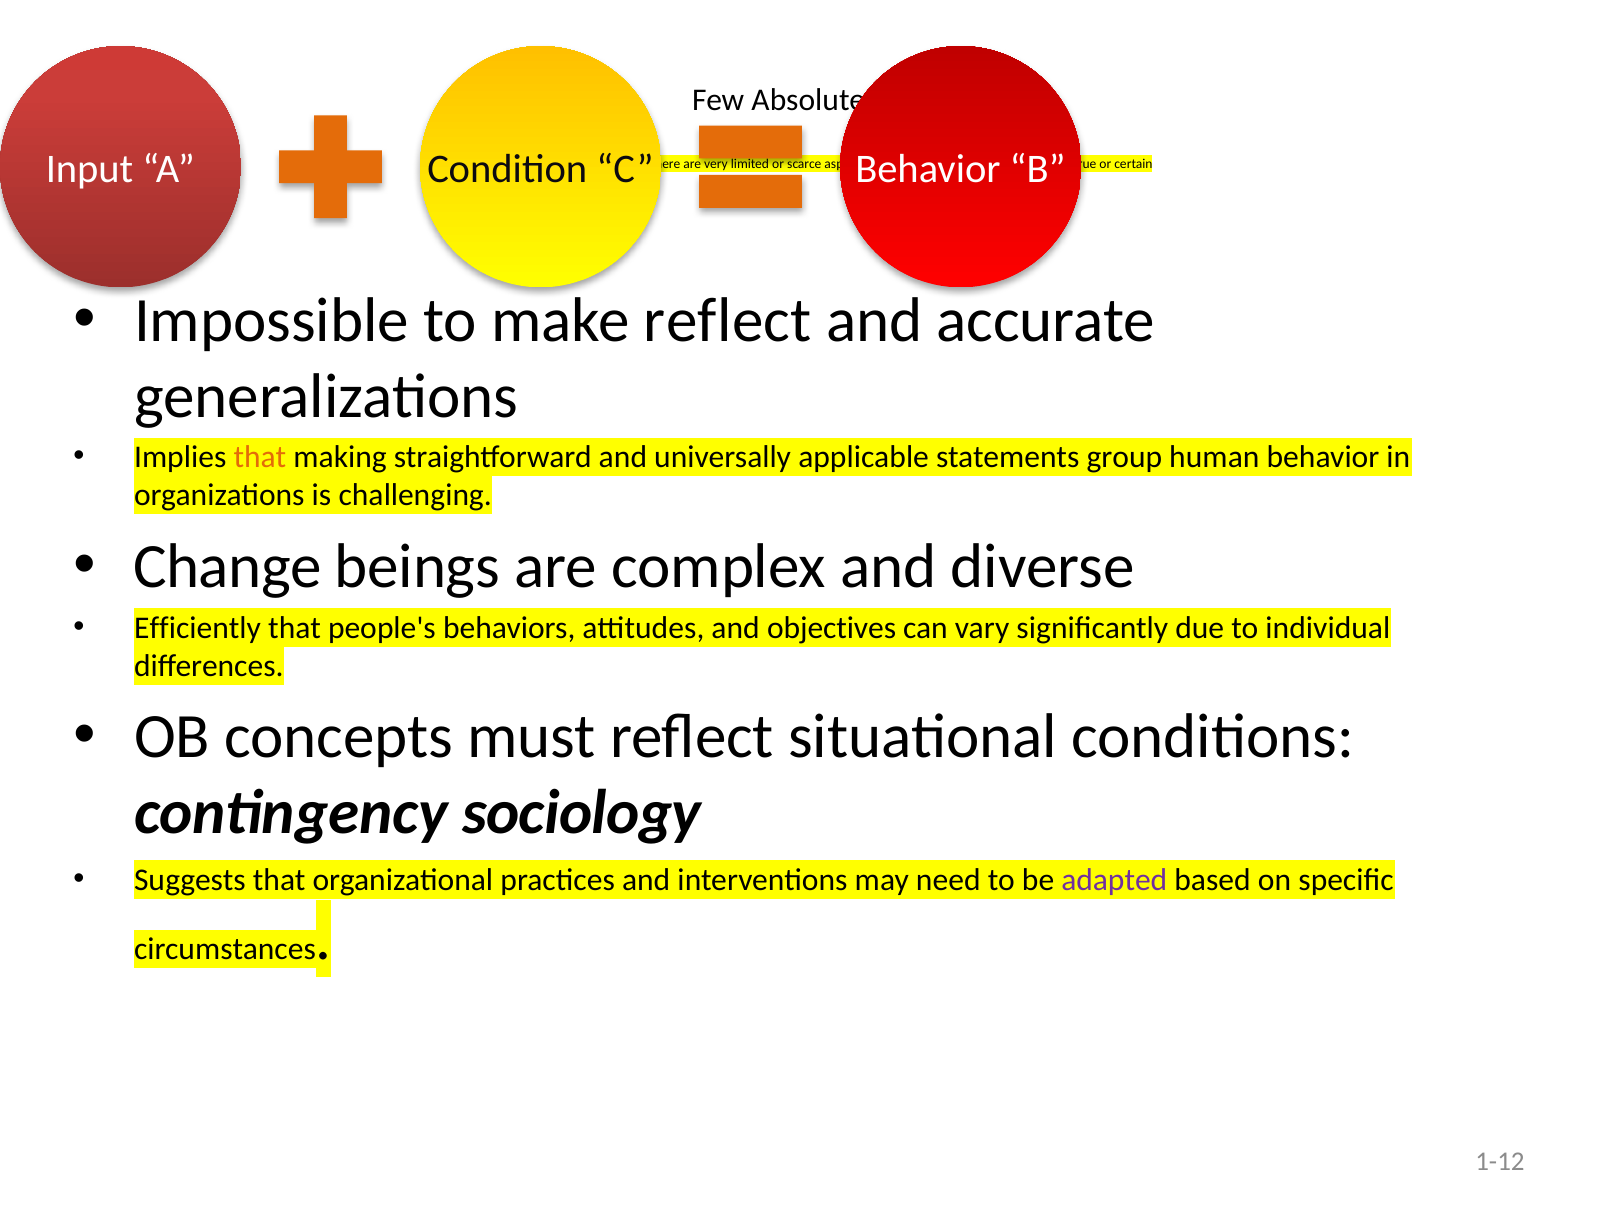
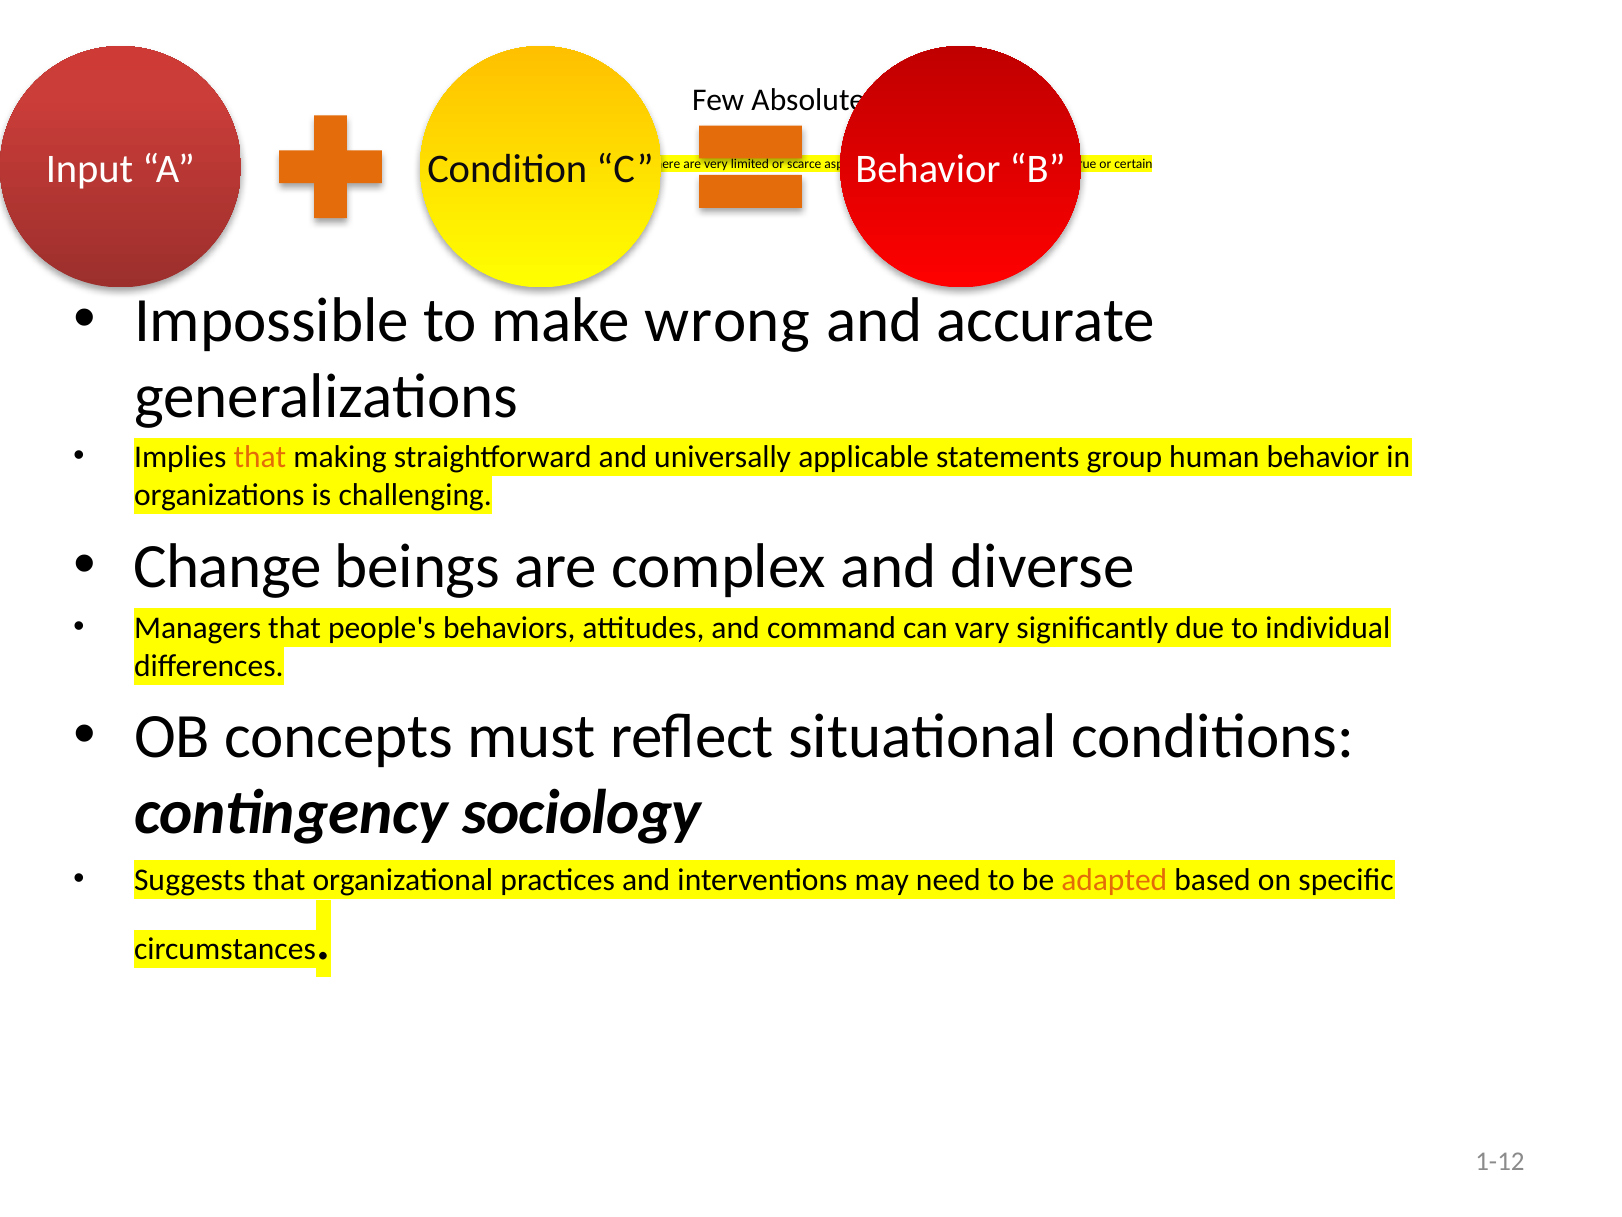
make reflect: reflect -> wrong (728, 321)
Efficiently: Efficiently -> Managers (198, 627)
objectives: objectives -> command (831, 627)
adapted colour: purple -> orange (1114, 880)
